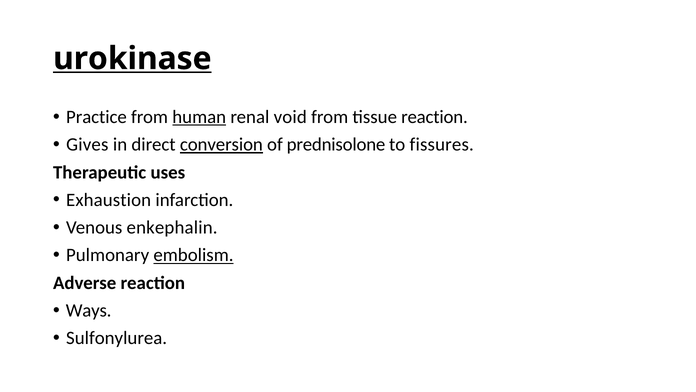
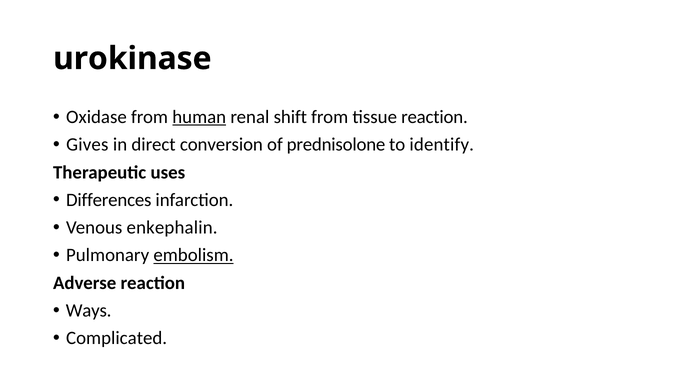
urokinase underline: present -> none (132, 58)
Practice: Practice -> Oxidase (96, 117)
void: void -> shift (290, 117)
conversion underline: present -> none (221, 144)
fissures: fissures -> identify (442, 144)
Exhaustion: Exhaustion -> Differences (109, 200)
Sulfonylurea: Sulfonylurea -> Complicated (117, 338)
